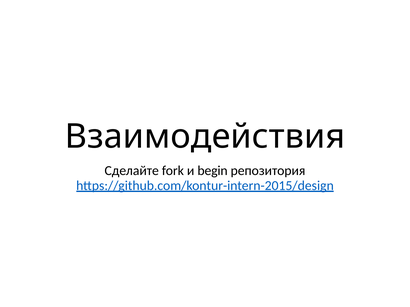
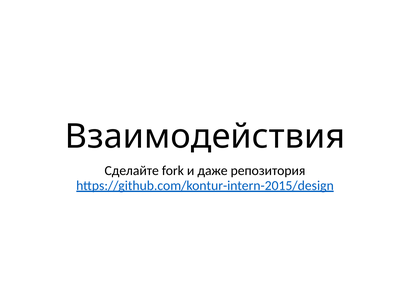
begin: begin -> даже (213, 171)
